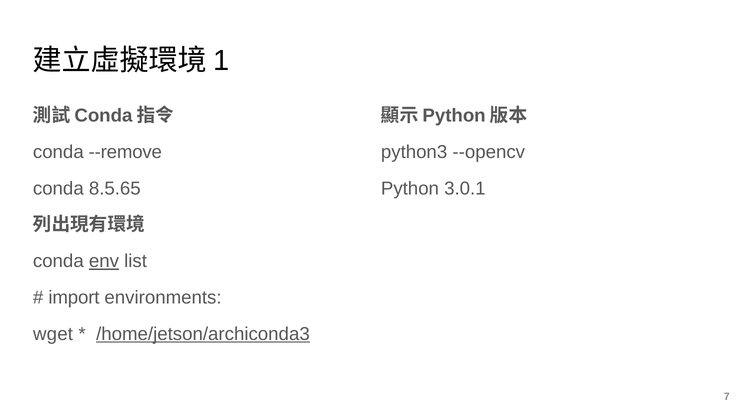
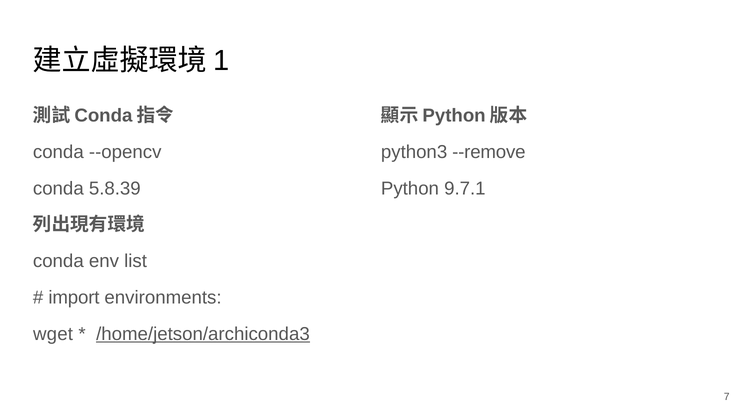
--remove: --remove -> --opencv (125, 152)
--opencv: --opencv -> --remove (489, 152)
8.5.65: 8.5.65 -> 5.8.39 (115, 188)
3.0.1: 3.0.1 -> 9.7.1 (465, 188)
env underline: present -> none (104, 261)
